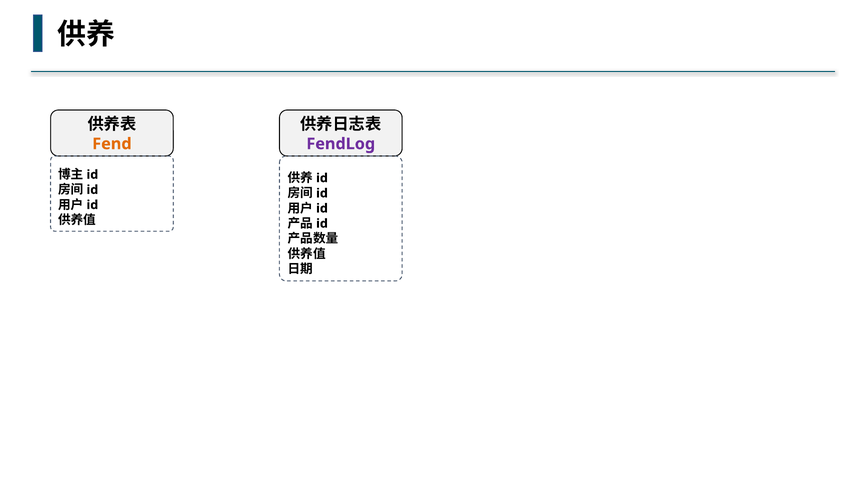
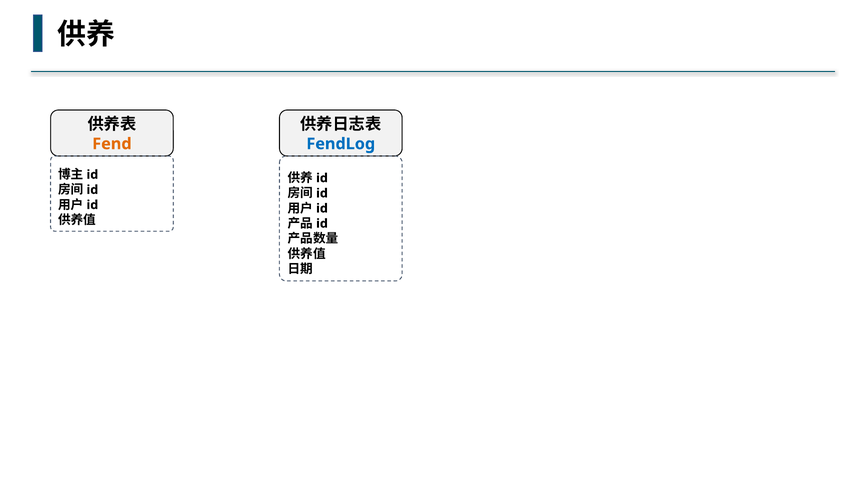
FendLog colour: purple -> blue (341, 144)
